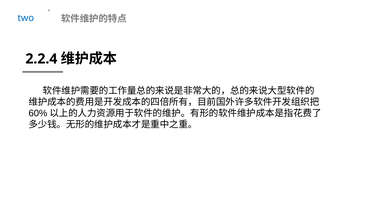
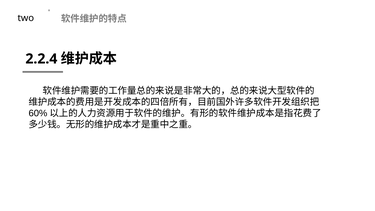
two colour: blue -> black (26, 18)
